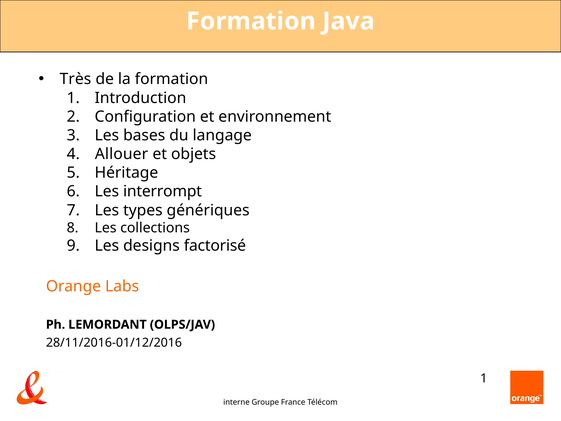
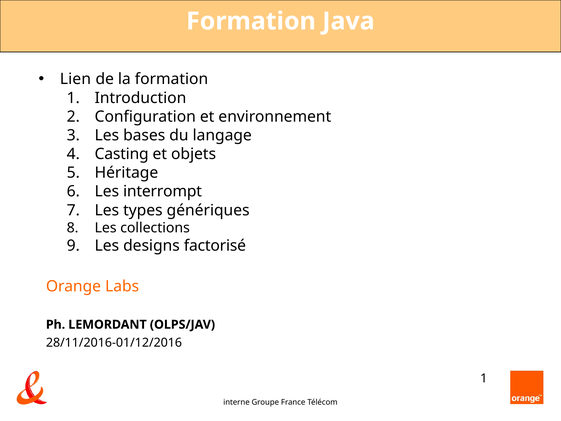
Très: Très -> Lien (75, 79)
Allouer: Allouer -> Casting (122, 154)
